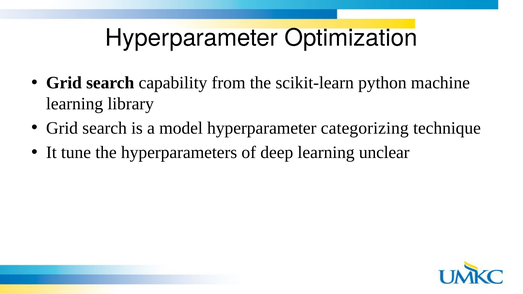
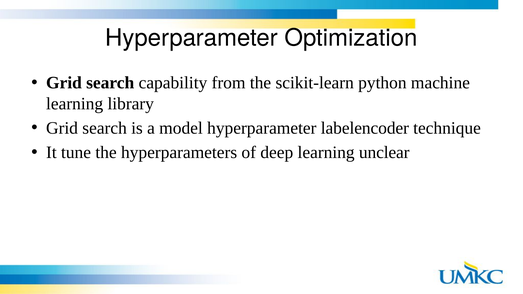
categorizing: categorizing -> labelencoder (365, 128)
